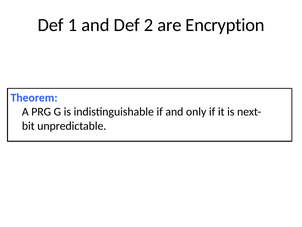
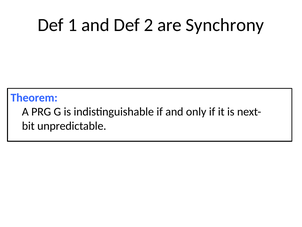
Encryption: Encryption -> Synchrony (225, 25)
